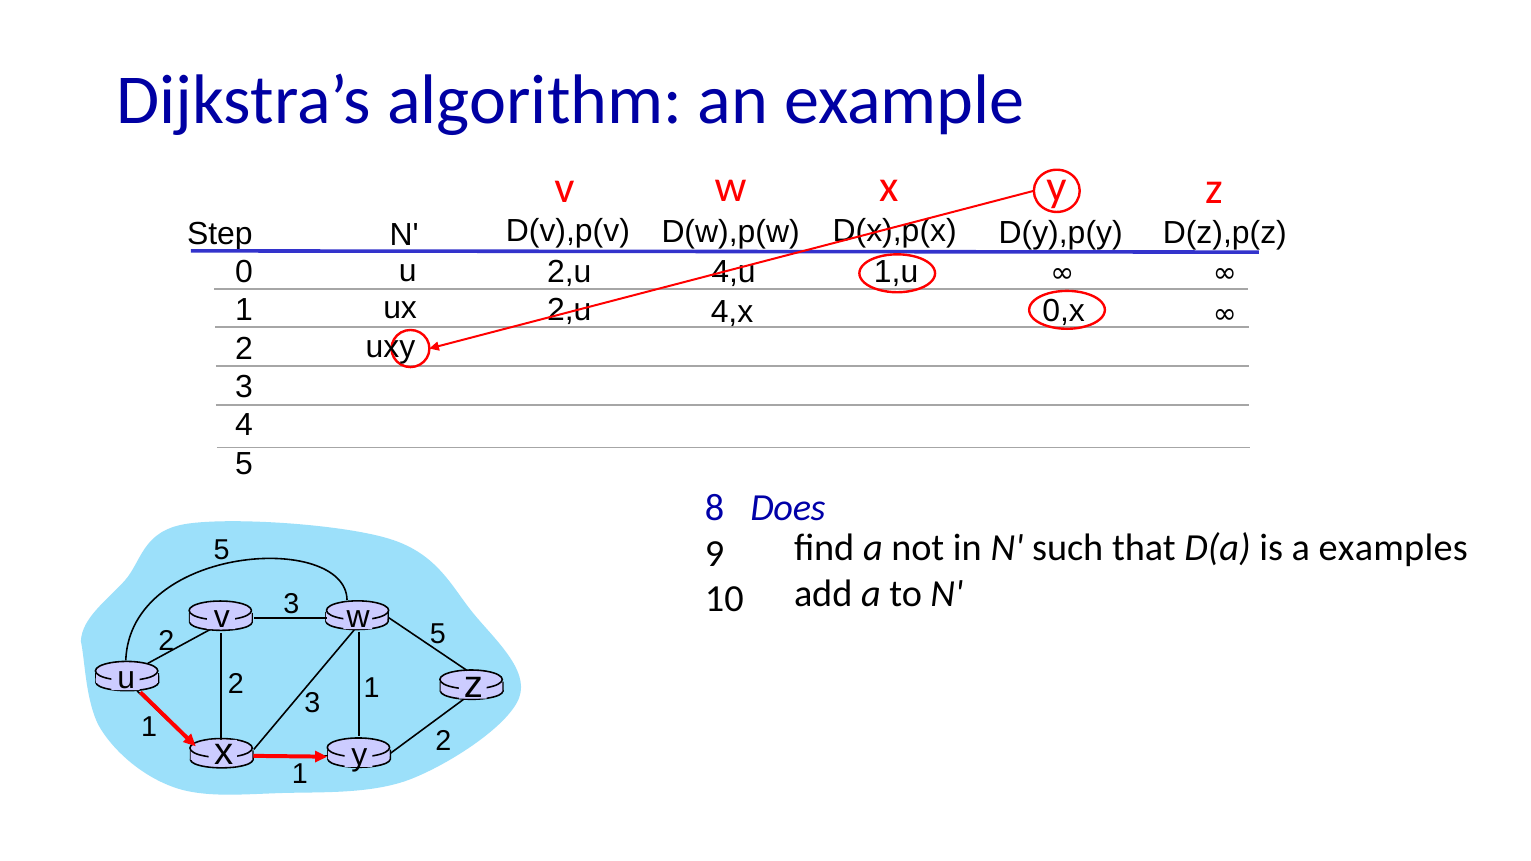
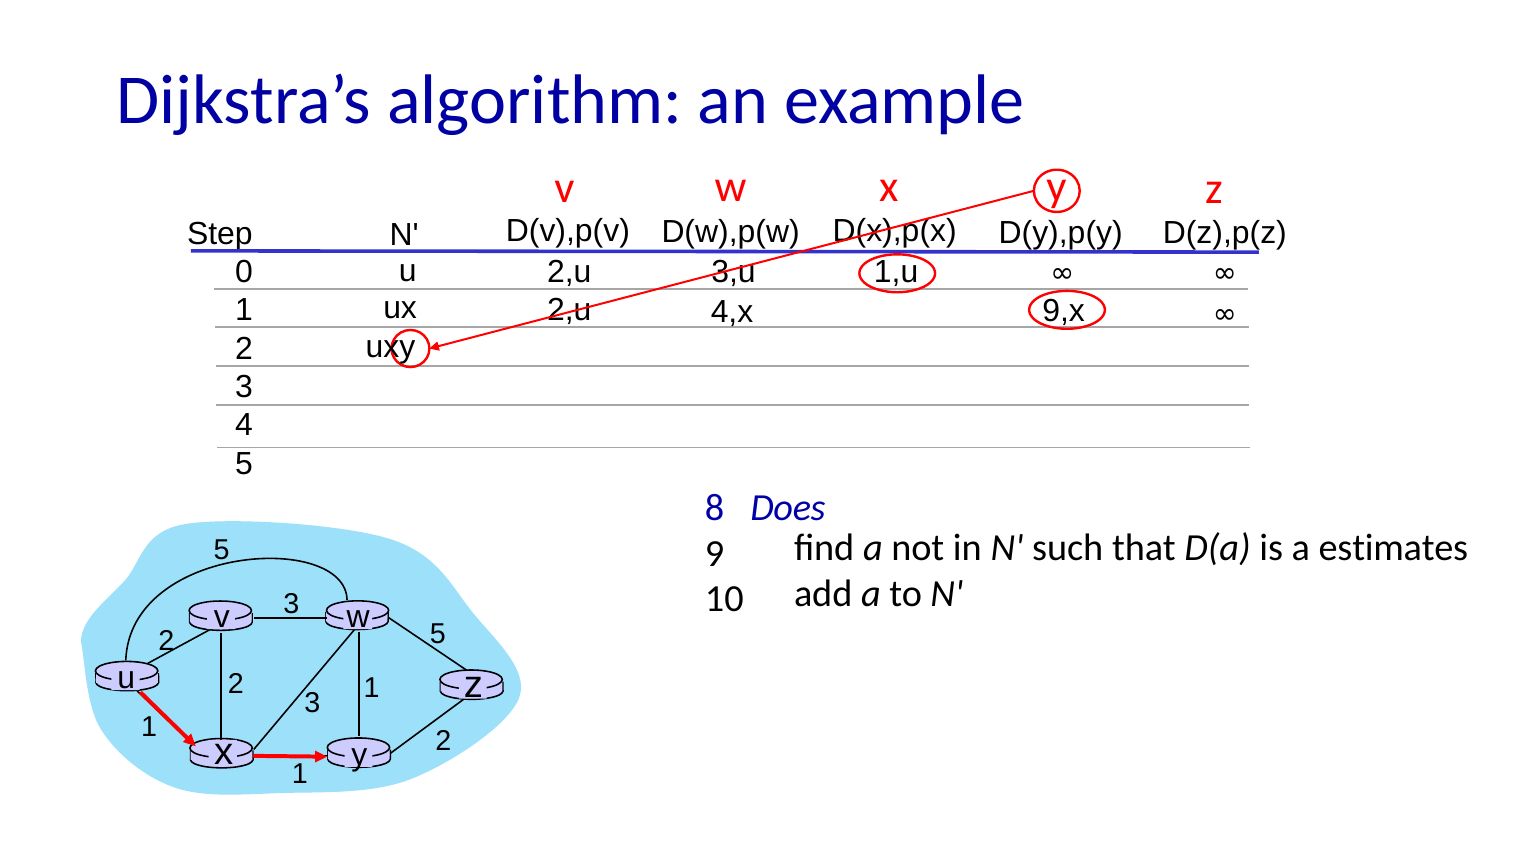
4,u: 4,u -> 3,u (733, 272)
0,x: 0,x -> 9,x (1064, 311)
examples: examples -> estimates (1393, 548)
